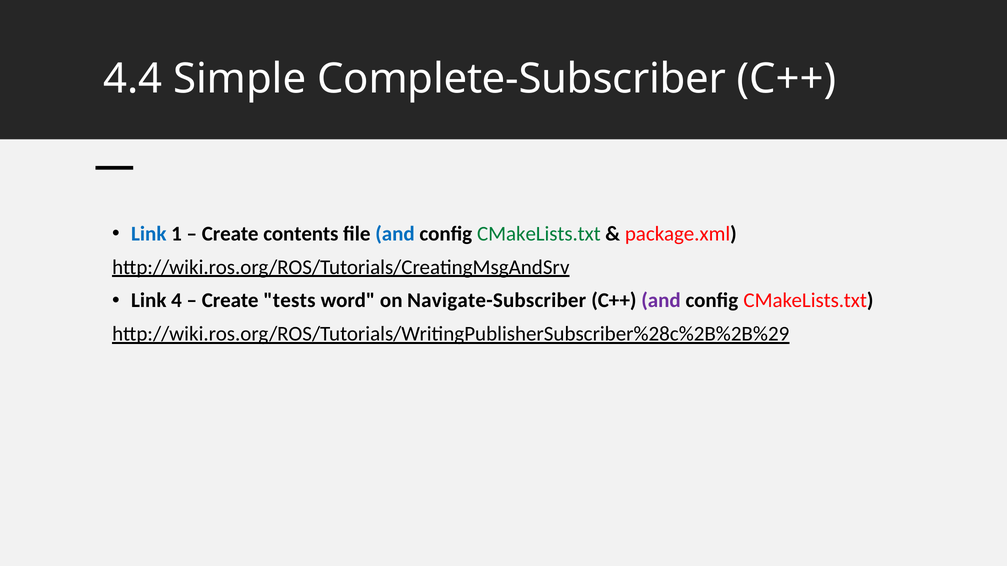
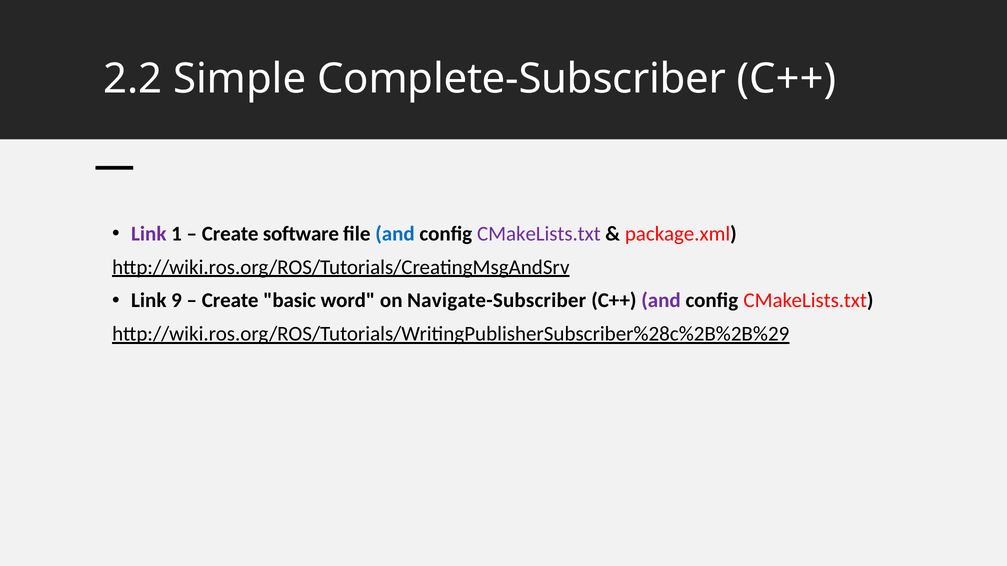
4.4: 4.4 -> 2.2 (133, 79)
Link colour: blue -> purple (149, 234)
contents: contents -> software (301, 234)
CMakeLists.txt colour: green -> purple (539, 234)
4: 4 -> 9 (177, 301)
tests: tests -> basic (290, 301)
